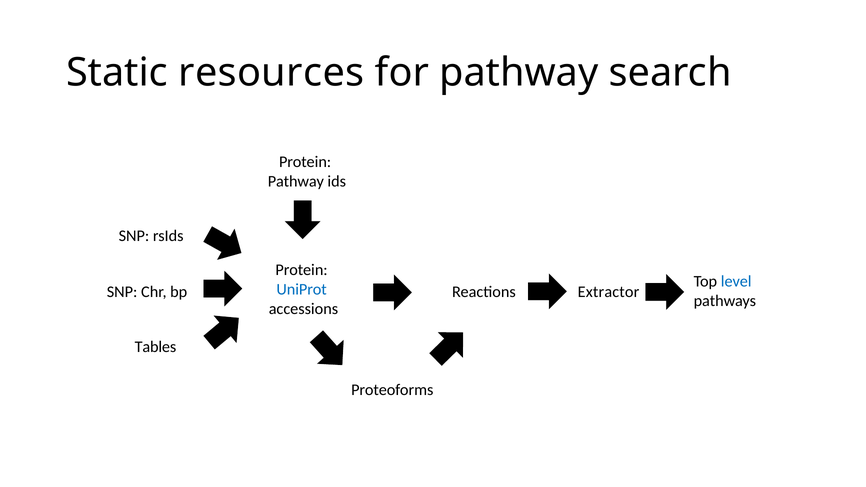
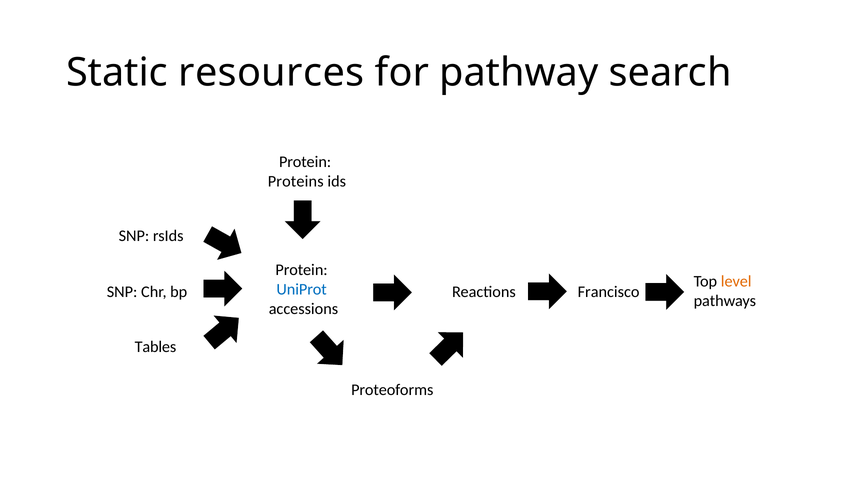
Pathway: Pathway -> Proteins (296, 181)
level colour: blue -> orange (736, 282)
Extractor: Extractor -> Francisco (609, 292)
